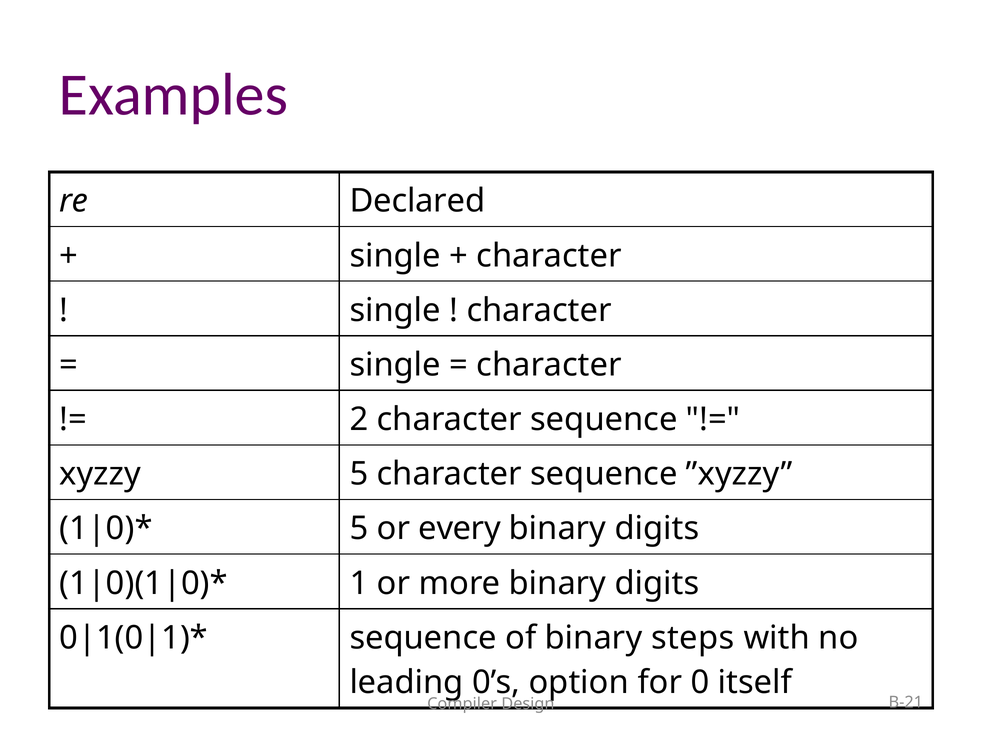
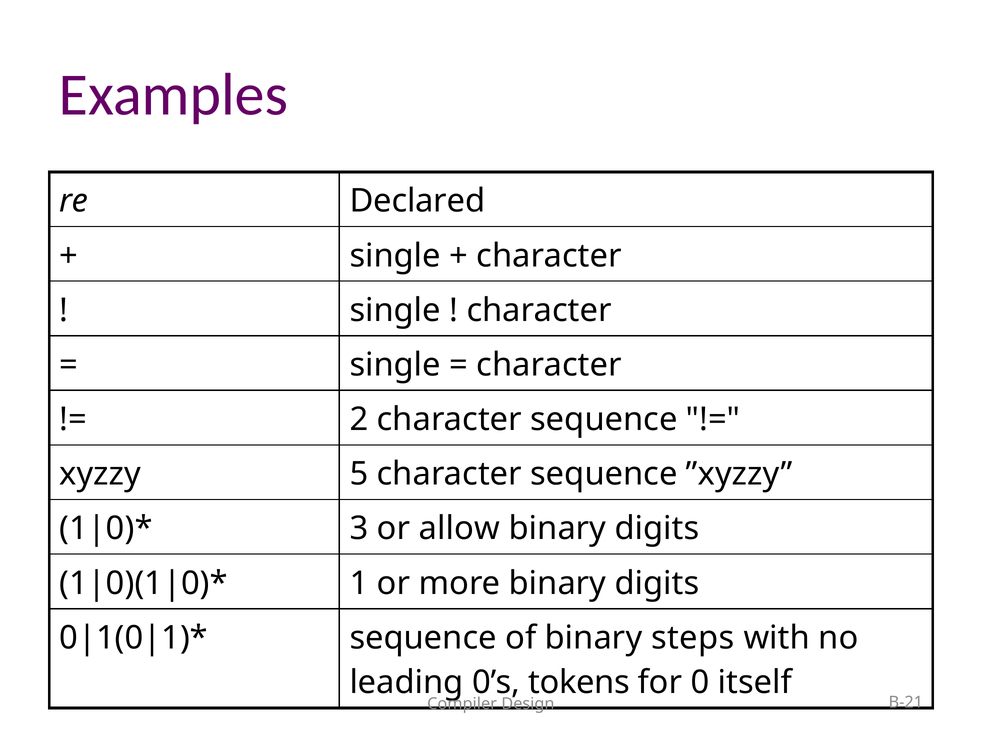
5: 5 -> 3 (359, 528)
every: every -> allow (459, 528)
option: option -> tokens (579, 682)
